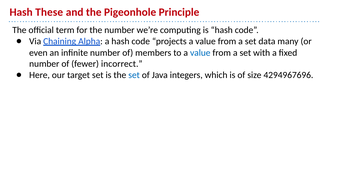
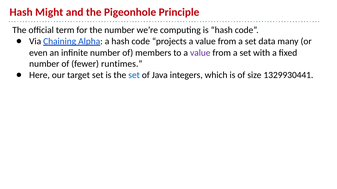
These: These -> Might (49, 12)
value colour: blue -> purple (200, 53)
incorrect: incorrect -> runtimes (122, 64)
4294967696: 4294967696 -> 1329930441 (288, 75)
